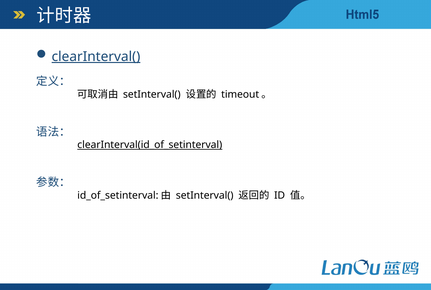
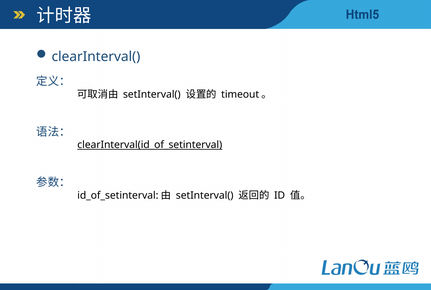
clearInterval( underline: present -> none (96, 57)
